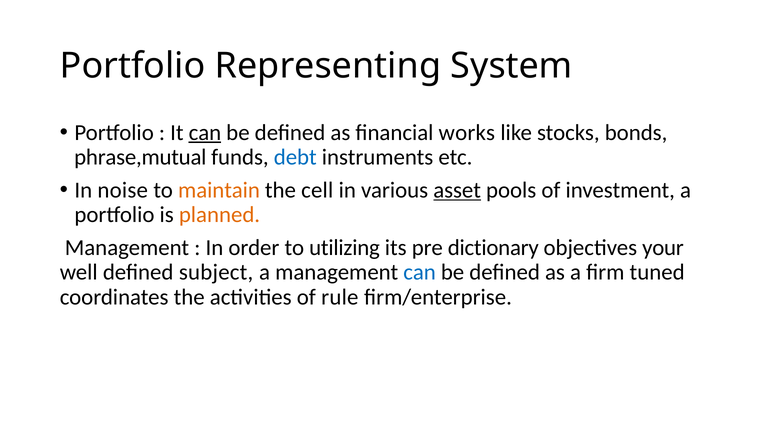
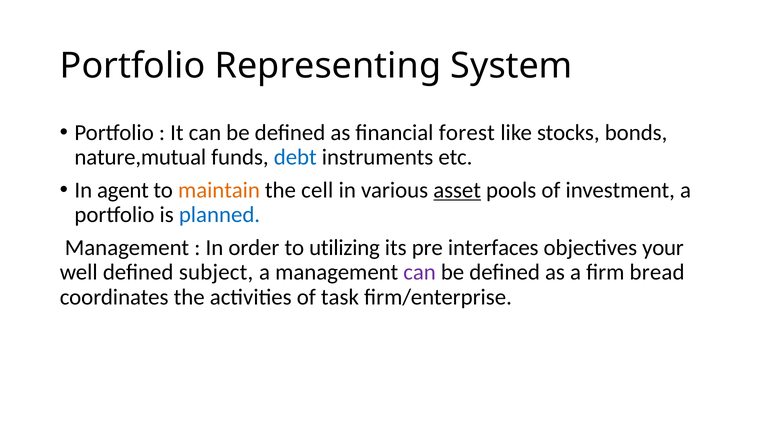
can underline: present -> none (205, 133)
works: works -> forest (467, 133)
phrase,mutual: phrase,mutual -> nature,mutual (140, 157)
noise: noise -> agent (123, 190)
planned colour: orange -> blue (220, 215)
dictionary: dictionary -> interfaces (493, 248)
can colour: blue -> purple (420, 272)
tuned: tuned -> bread (657, 272)
rule: rule -> task (340, 297)
